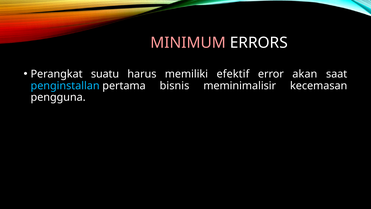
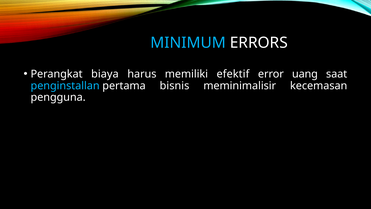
MINIMUM colour: pink -> light blue (188, 43)
suatu: suatu -> biaya (105, 74)
akan: akan -> uang (305, 74)
